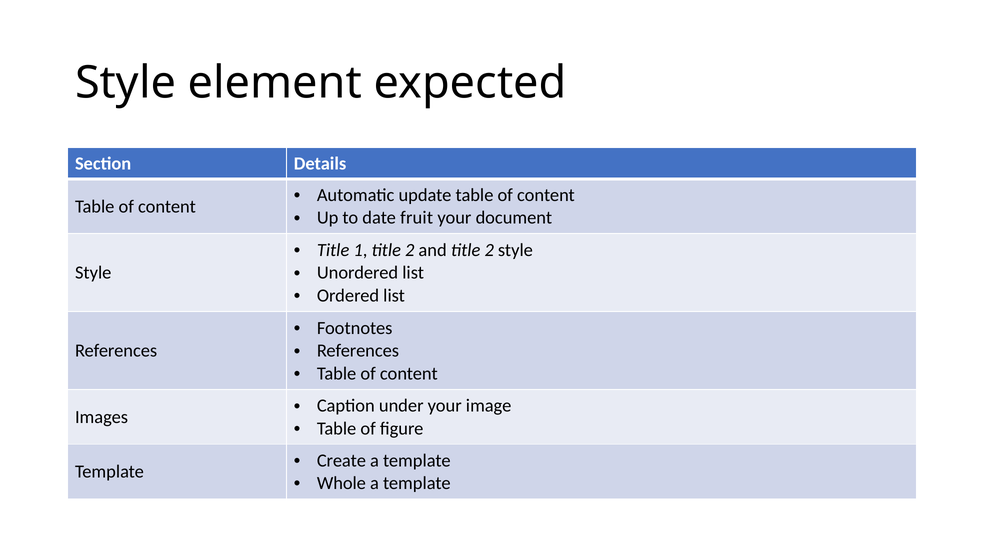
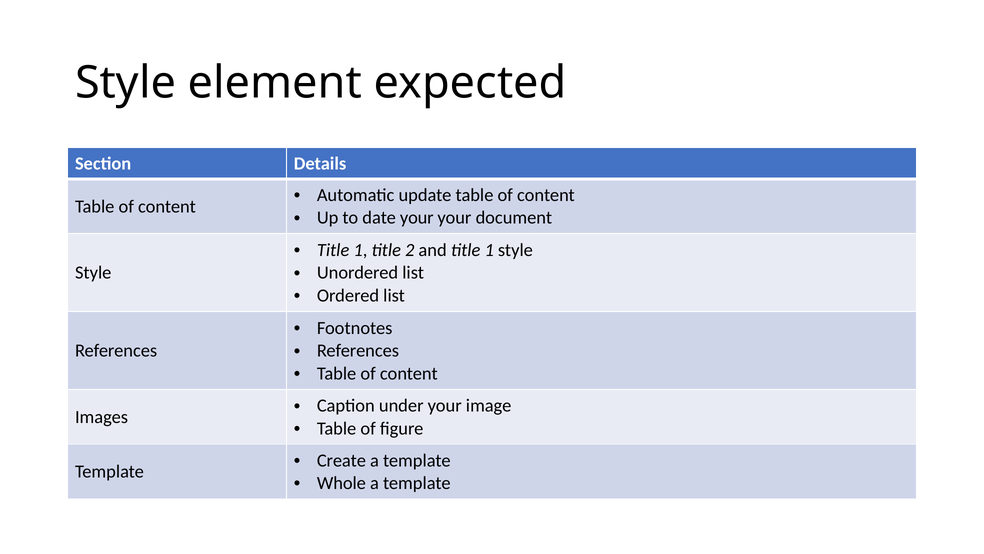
date fruit: fruit -> your (417, 218)
and title 2: 2 -> 1 (489, 250)
